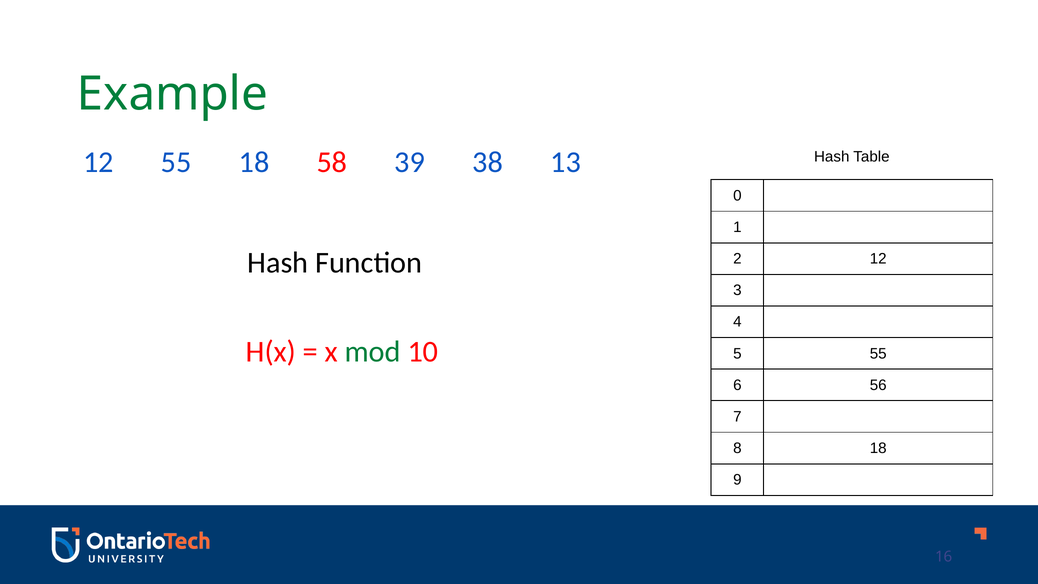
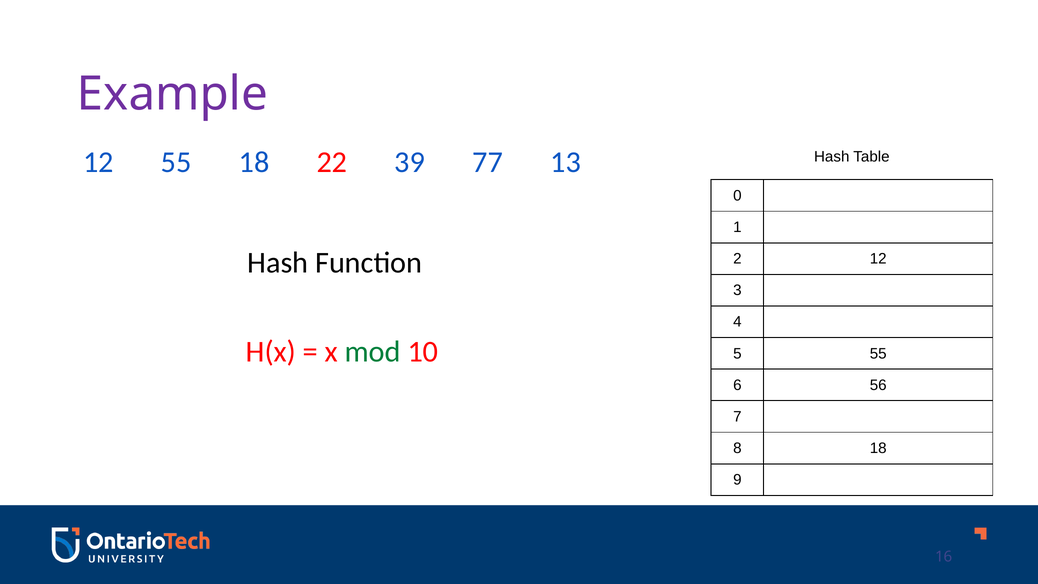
Example colour: green -> purple (172, 94)
58: 58 -> 22 (332, 162)
38: 38 -> 77 (488, 162)
